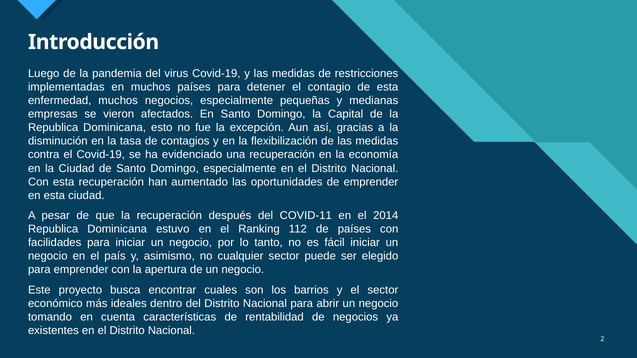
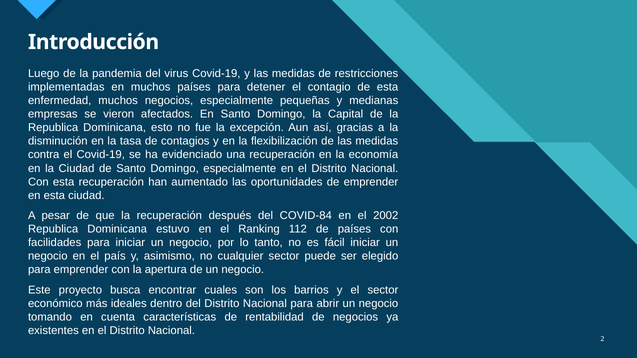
COVID-11: COVID-11 -> COVID-84 (306, 216)
2014: 2014 -> 2002 (386, 216)
